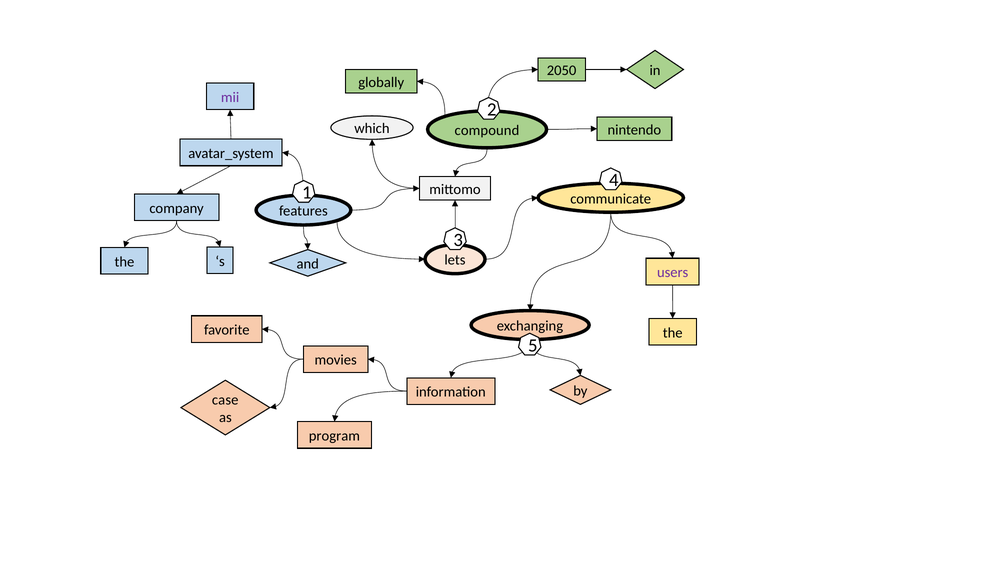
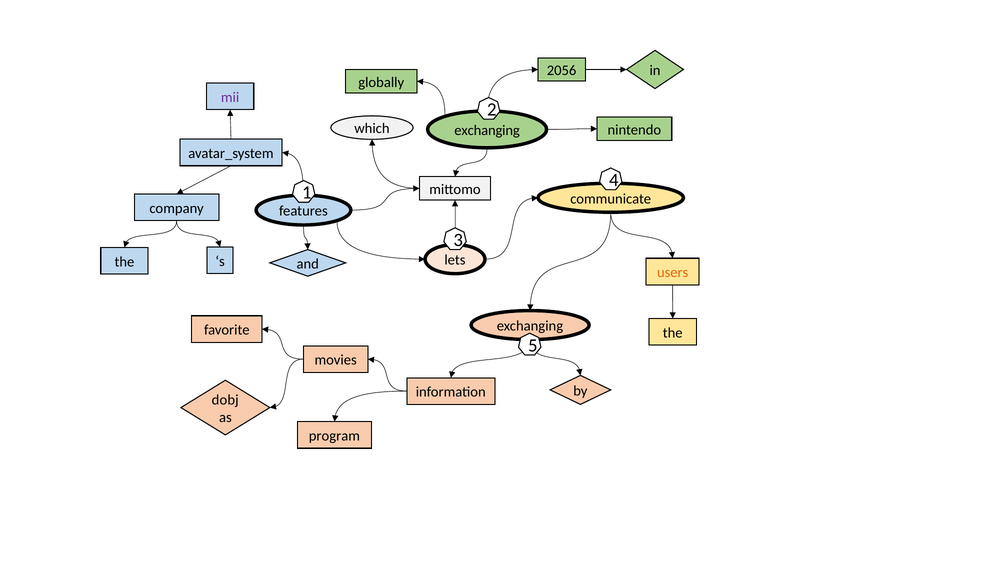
2050: 2050 -> 2056 (562, 71)
compound: compound -> exchanging (487, 130)
users colour: purple -> orange (673, 273)
case: case -> dobj (225, 400)
